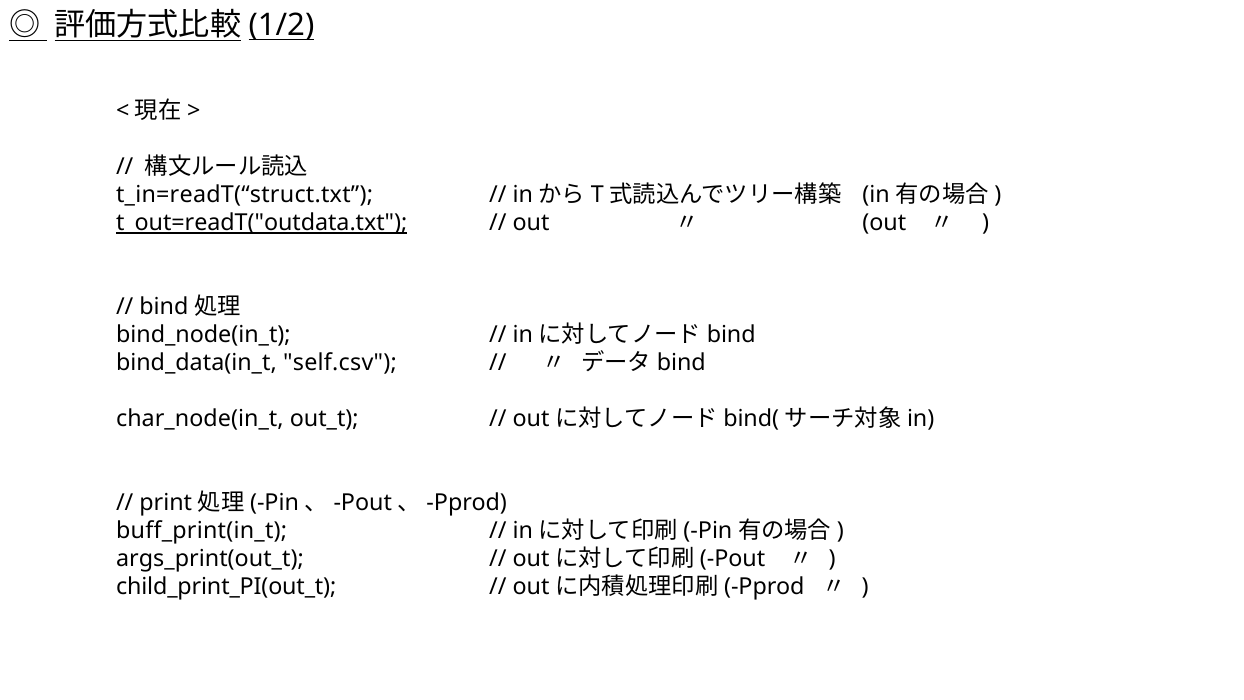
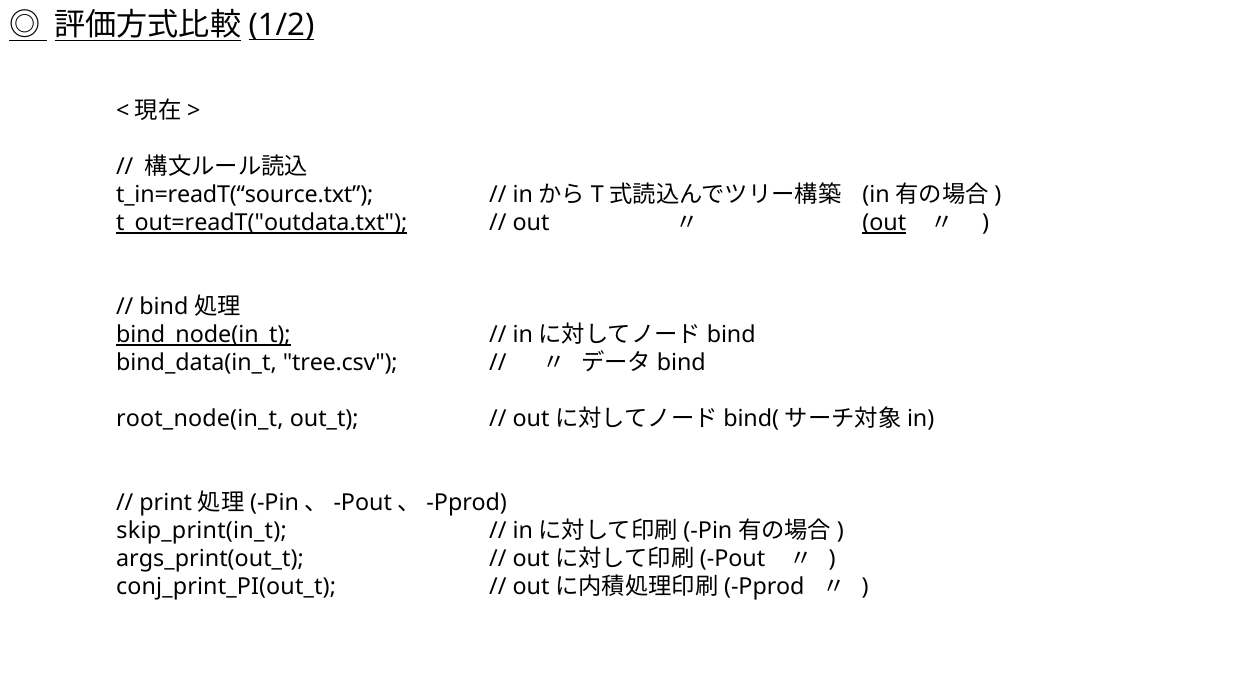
t_in=readT(“struct.txt: t_in=readT(“struct.txt -> t_in=readT(“source.txt (245, 195)
out underline: none -> present (884, 223)
bind_node(in_t underline: none -> present (203, 335)
self.csv: self.csv -> tree.csv (340, 363)
char_node(in_t: char_node(in_t -> root_node(in_t (200, 419)
buff_print(in_t: buff_print(in_t -> skip_print(in_t (202, 531)
child_print_PI(out_t: child_print_PI(out_t -> conj_print_PI(out_t (226, 587)
